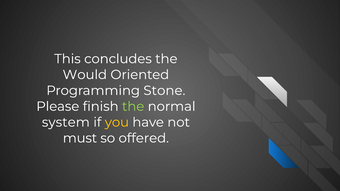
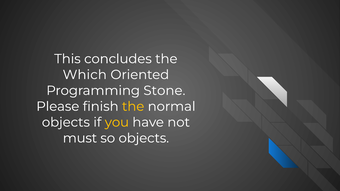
Would: Would -> Which (85, 75)
the colour: light green -> yellow (133, 107)
system: system -> objects (66, 122)
so offered: offered -> objects (144, 138)
